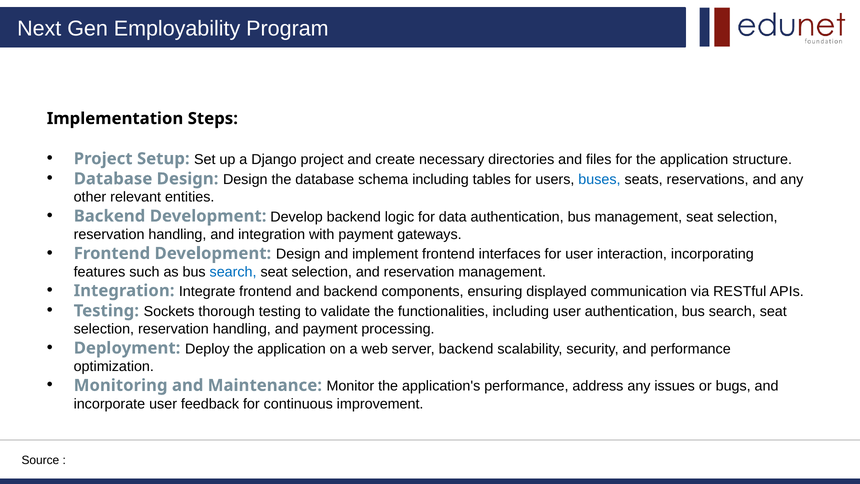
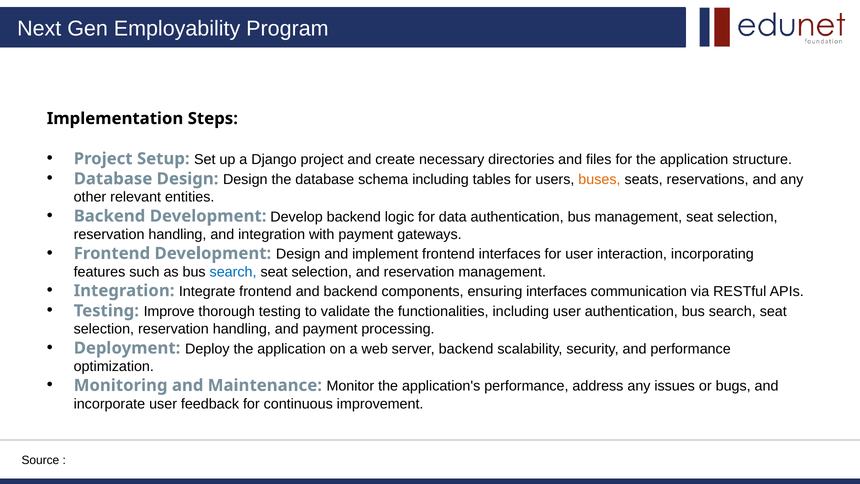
buses colour: blue -> orange (599, 179)
ensuring displayed: displayed -> interfaces (557, 291)
Sockets: Sockets -> Improve (169, 311)
